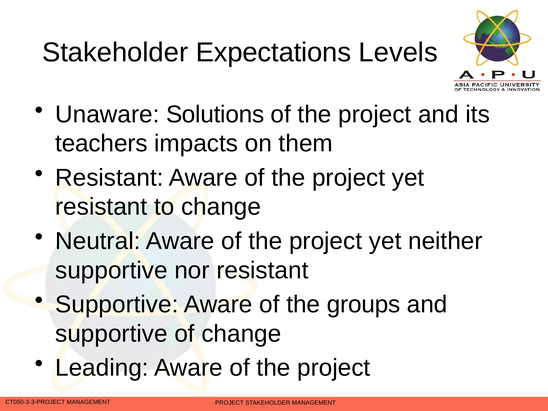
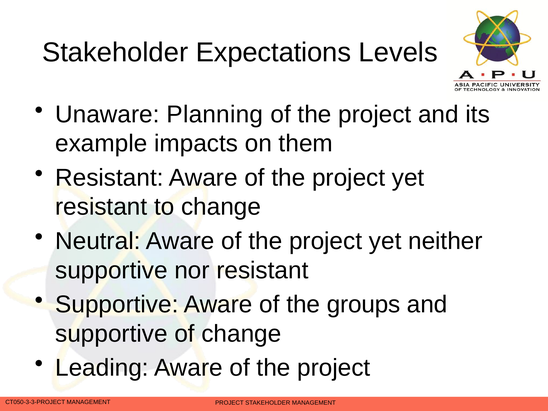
Solutions: Solutions -> Planning (215, 114)
teachers: teachers -> example (101, 144)
